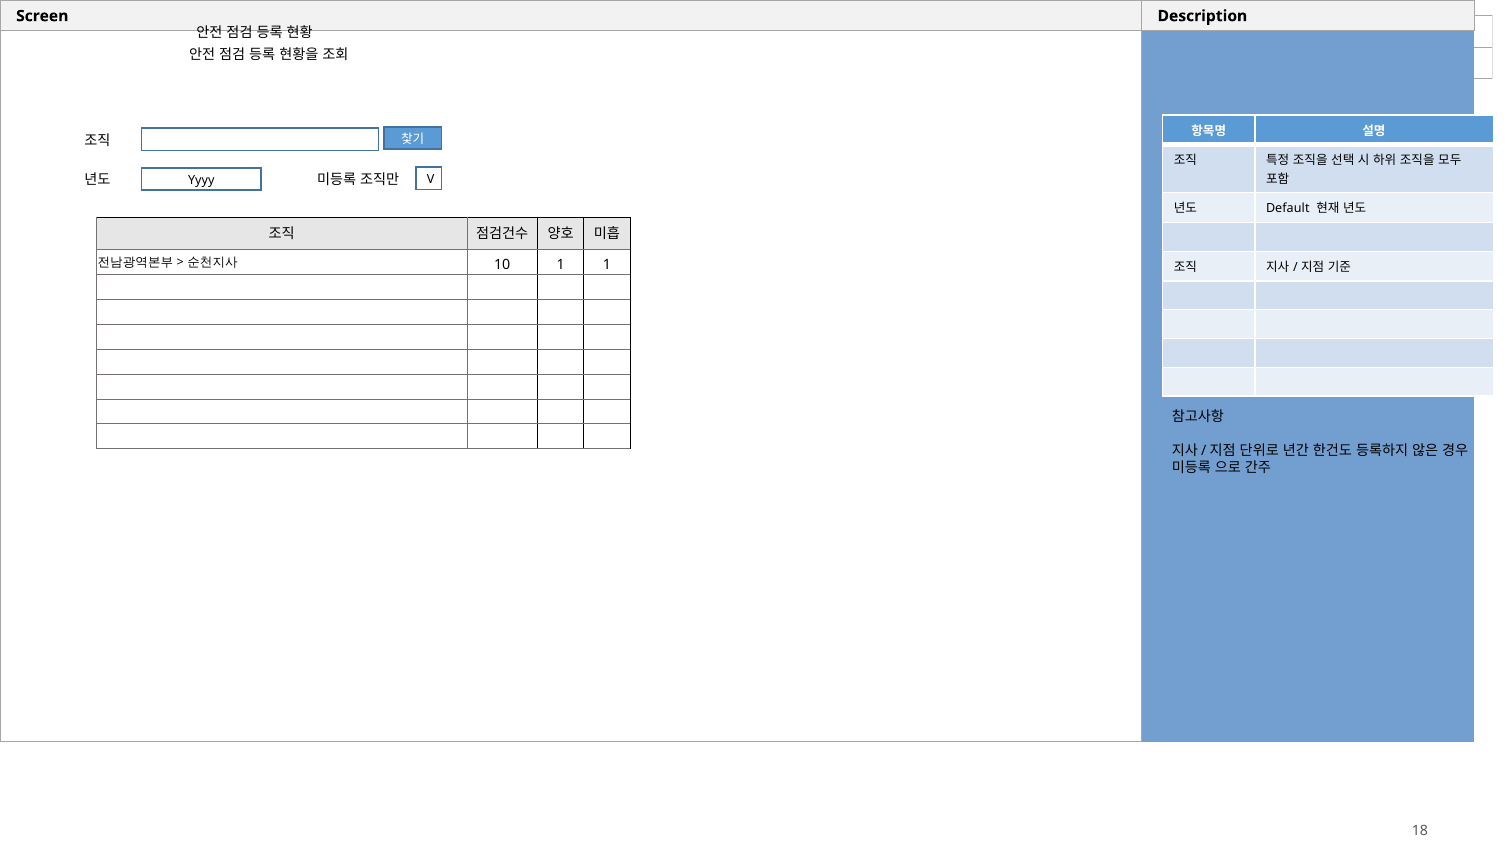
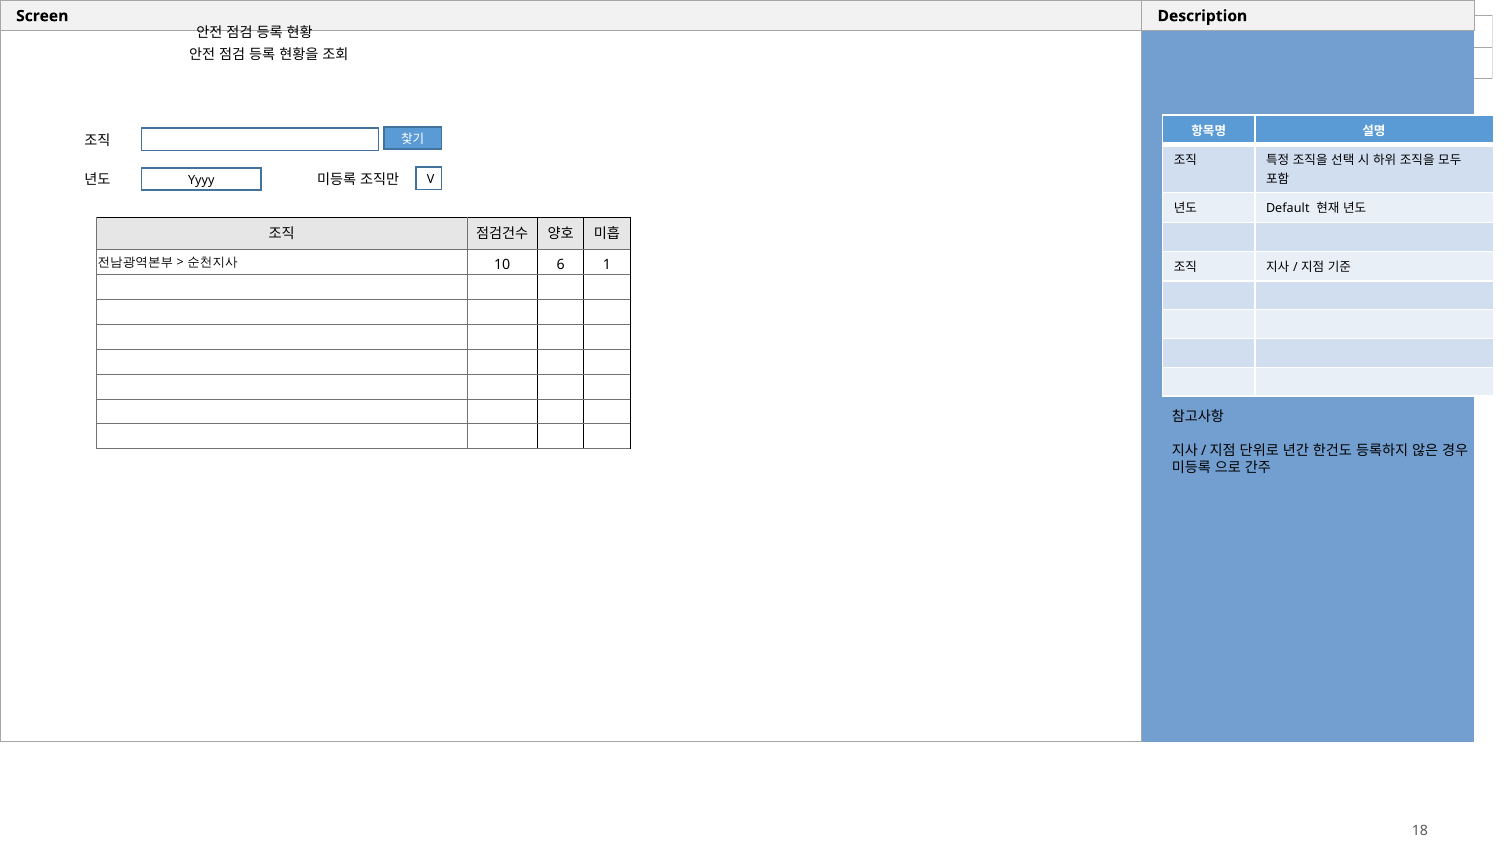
10 1: 1 -> 6 (561, 265)
